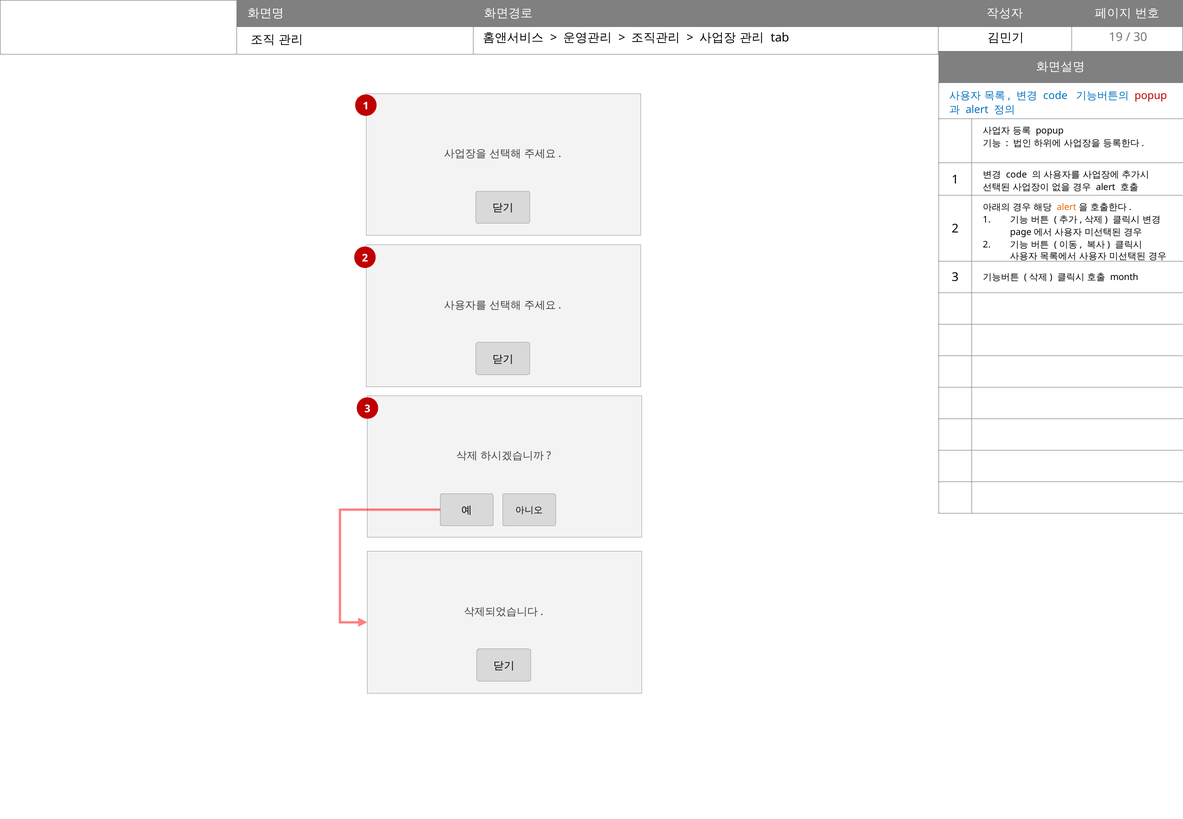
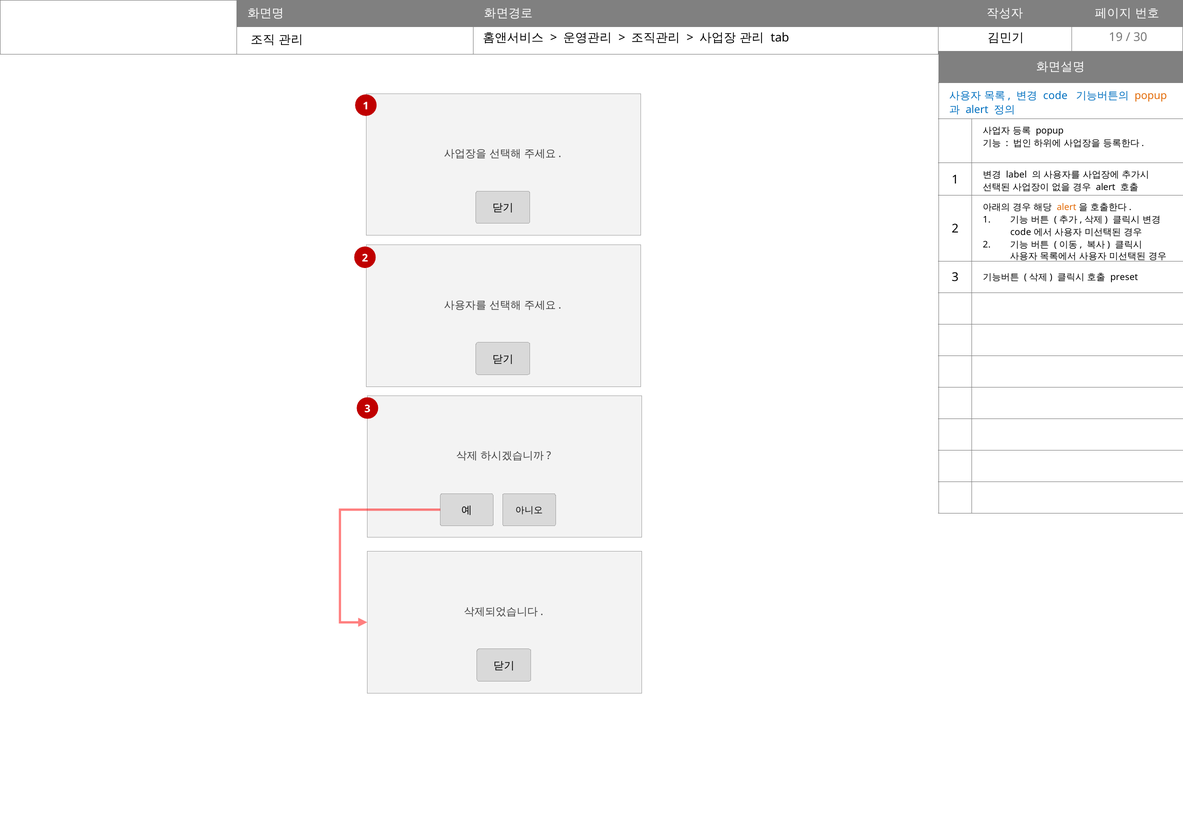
popup colour: red -> orange (1151, 96)
code: code -> label (1016, 175)
page: page -> code (1021, 232)
month: month -> preset (1124, 277)
